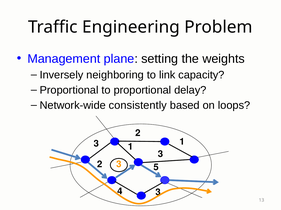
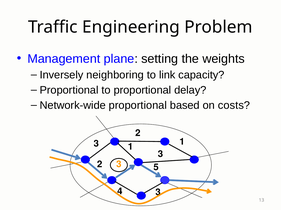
Network-wide consistently: consistently -> proportional (138, 106)
loops: loops -> costs (234, 106)
